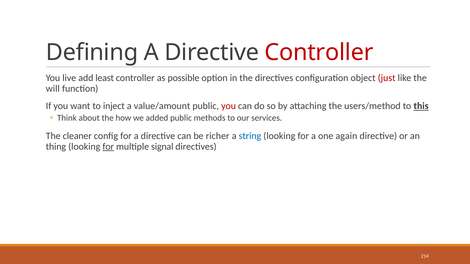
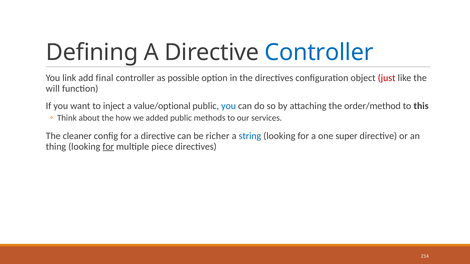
Controller colour: red -> blue (319, 53)
live: live -> link (69, 78)
least: least -> final (105, 78)
value/amount: value/amount -> value/optional (162, 106)
you colour: red -> blue (229, 106)
users/method: users/method -> order/method (372, 106)
this underline: present -> none (421, 106)
again: again -> super (347, 136)
signal: signal -> piece (162, 147)
